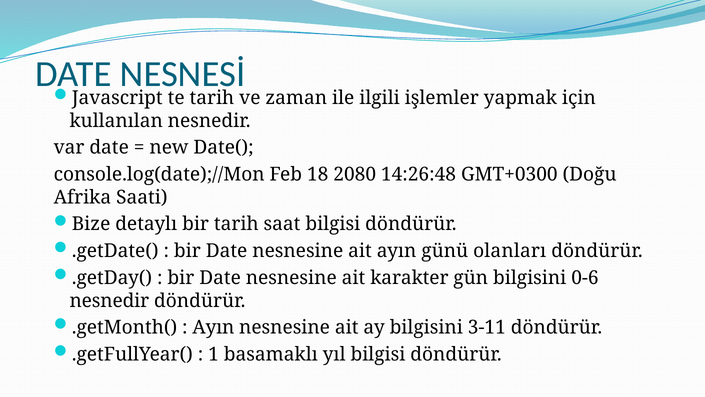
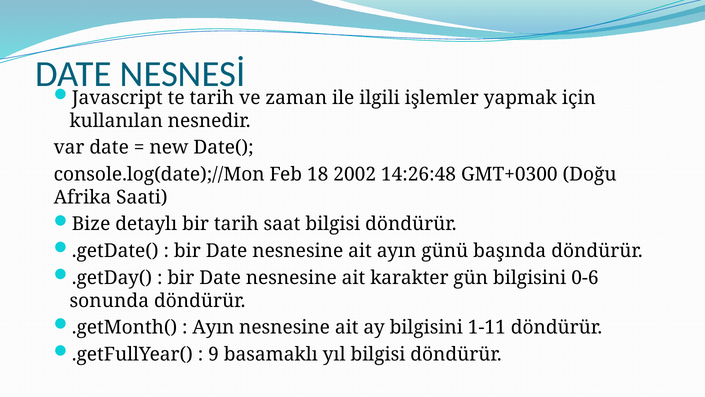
2080: 2080 -> 2002 (355, 174)
olanları: olanları -> başında (510, 251)
nesnedir: nesnedir -> sonunda (109, 300)
3-11: 3-11 -> 1-11 (487, 327)
1: 1 -> 9 (214, 354)
